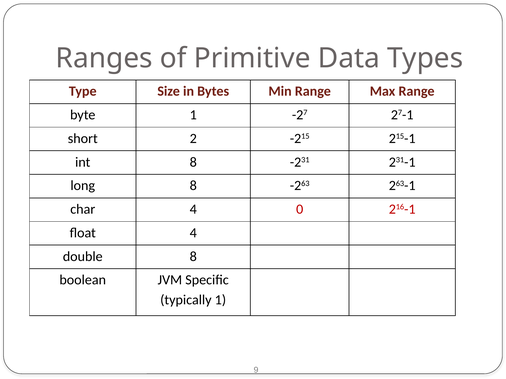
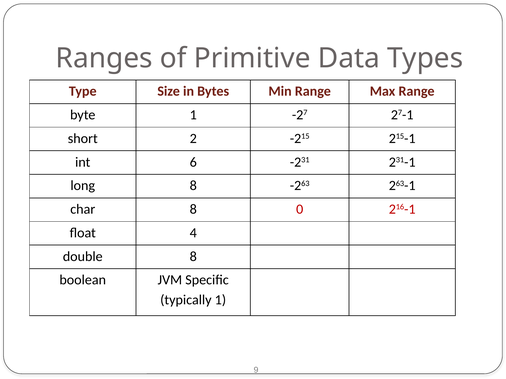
int 8: 8 -> 6 (193, 162)
char 4: 4 -> 8 (193, 209)
